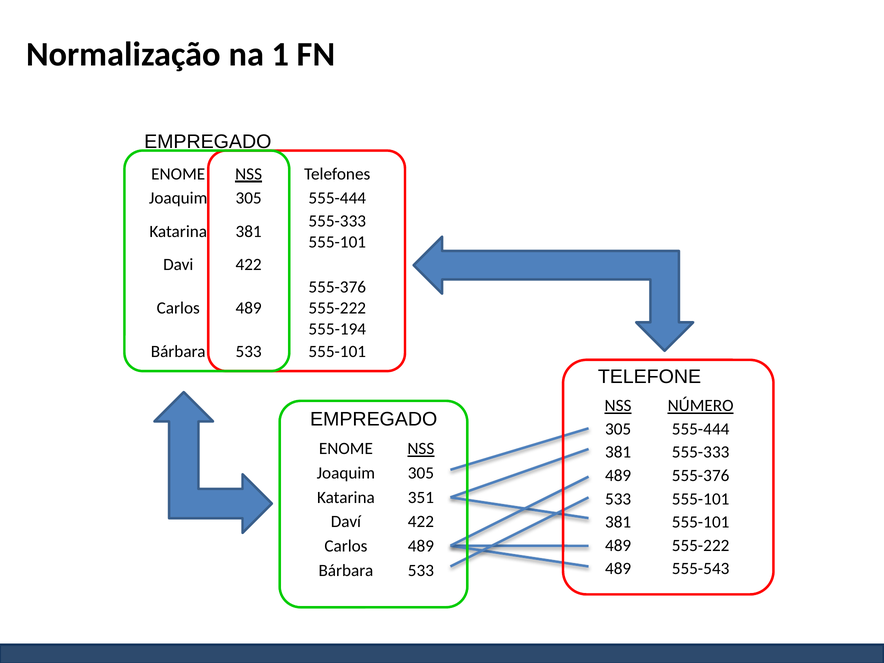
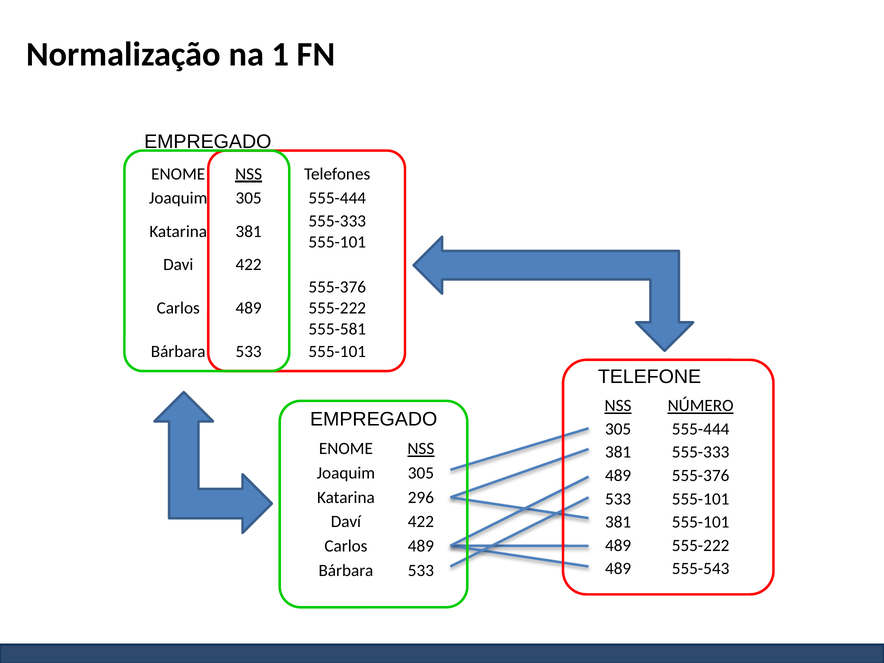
555-194: 555-194 -> 555-581 (337, 329)
351: 351 -> 296 (421, 497)
